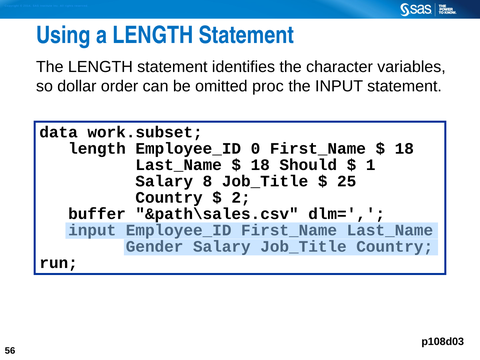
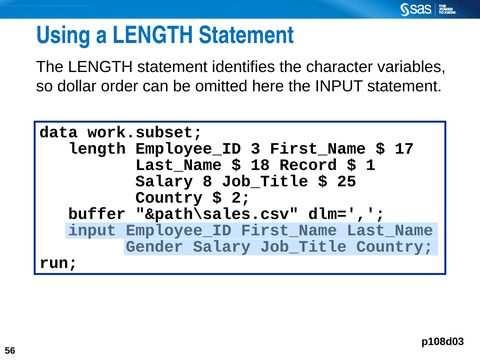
proc: proc -> here (268, 86)
0: 0 -> 3 (255, 148)
18: 18 -> 17 (404, 148)
Should: Should -> Record (308, 165)
